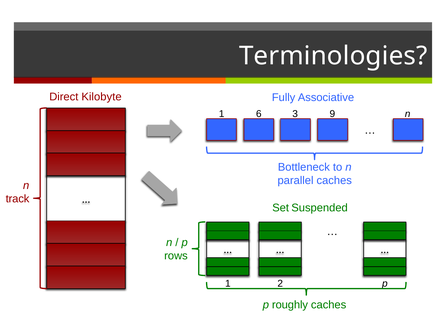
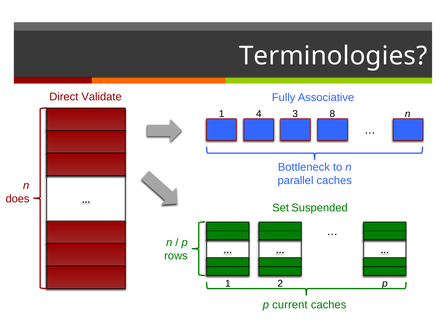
Kilobyte: Kilobyte -> Validate (102, 97)
6: 6 -> 4 (259, 114)
9: 9 -> 8 (332, 114)
track: track -> does (18, 199)
roughly: roughly -> current (290, 305)
